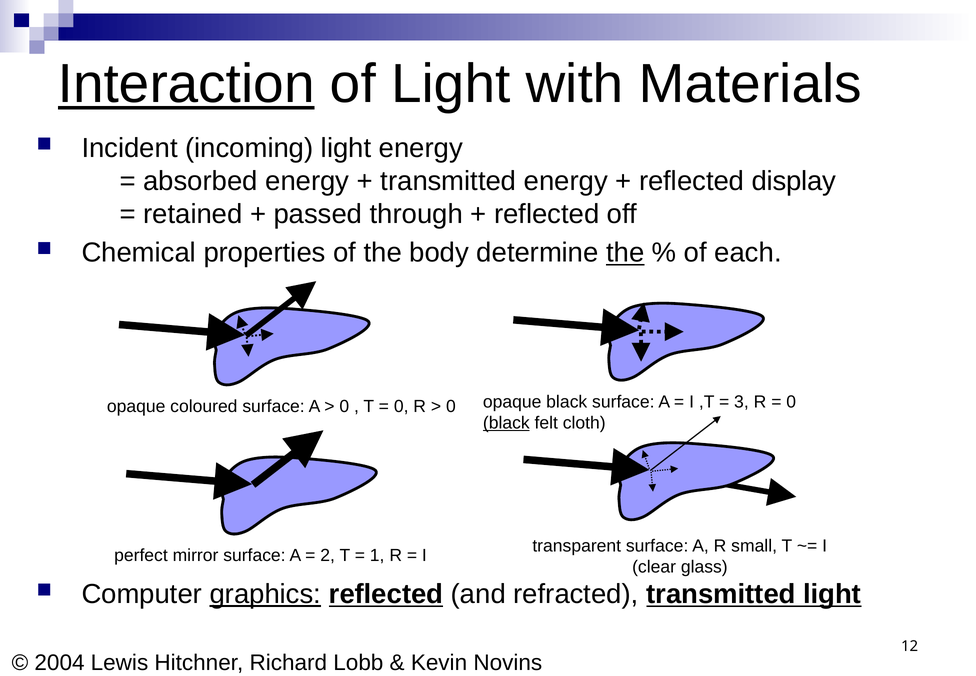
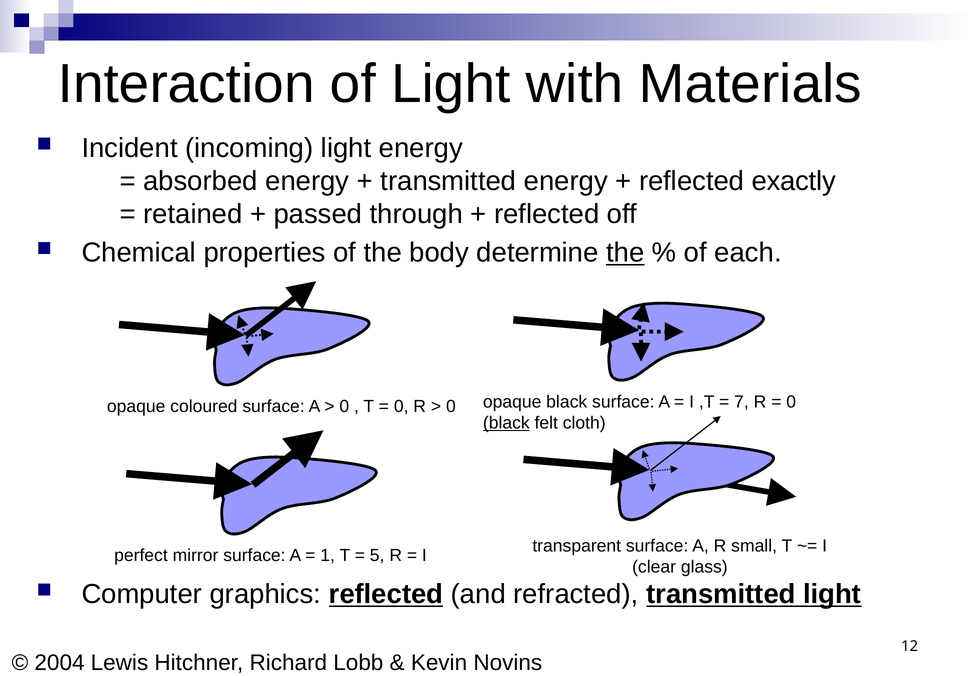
Interaction underline: present -> none (186, 84)
display: display -> exactly (794, 181)
3: 3 -> 7 (741, 402)
2: 2 -> 1 (328, 555)
1: 1 -> 5 (377, 555)
graphics underline: present -> none (265, 594)
